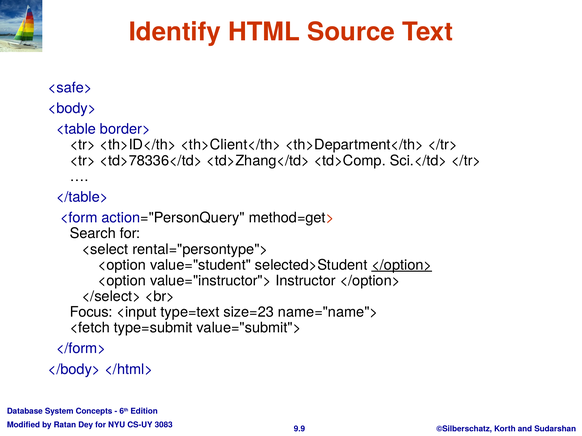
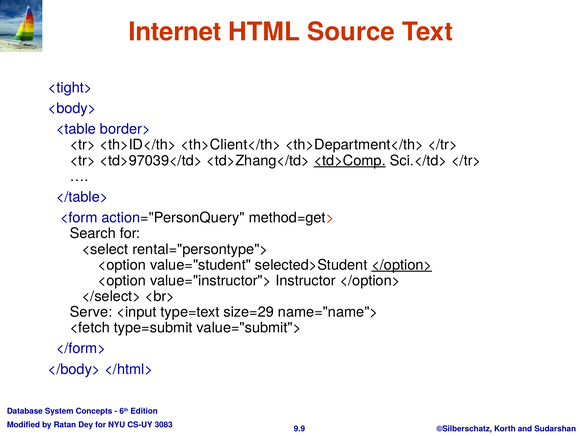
Identify: Identify -> Internet (175, 32)
<safe>: <safe> -> <tight> (70, 88)
<td>78336</td>: <td>78336</td> -> <td>97039</td> (151, 161)
<td>Comp underline: none -> present (350, 161)
Focus: Focus -> Serve (91, 312)
size=23: size=23 -> size=29 (249, 312)
